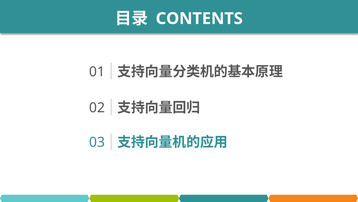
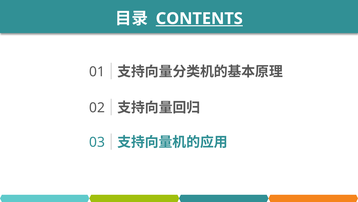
CONTENTS underline: none -> present (199, 19)
